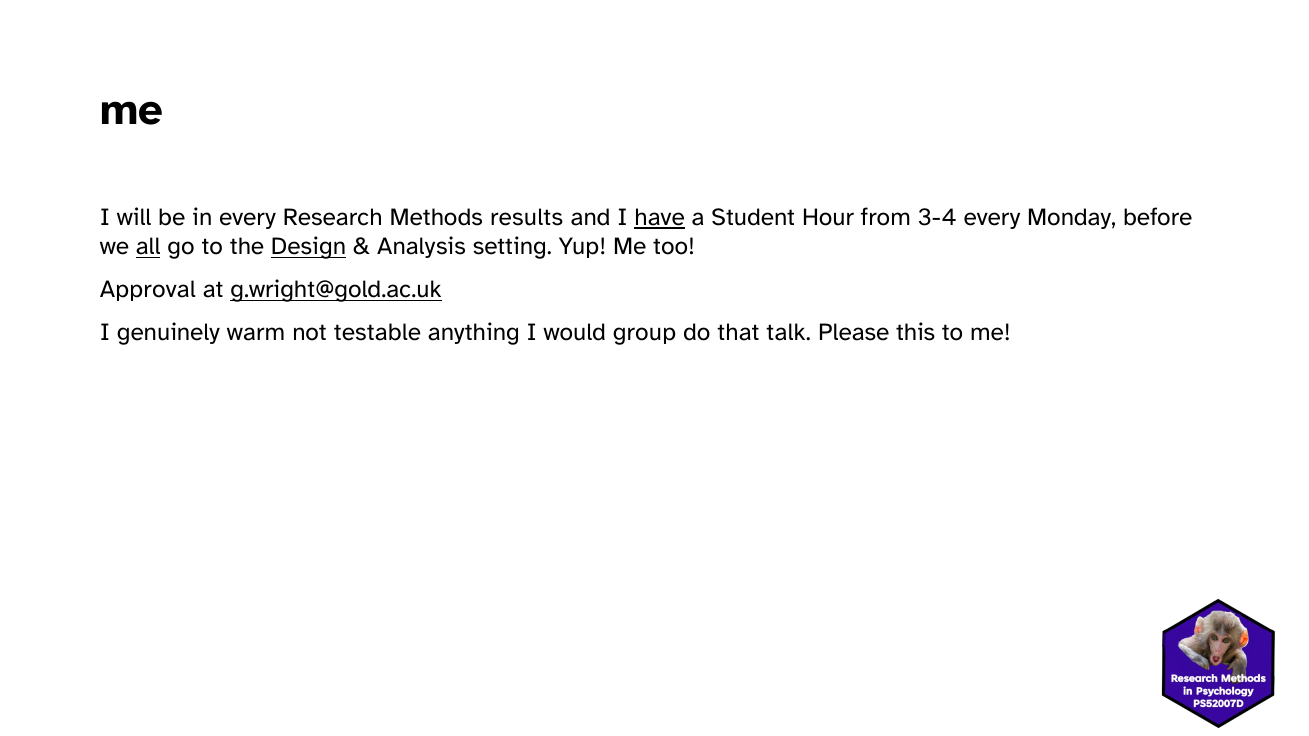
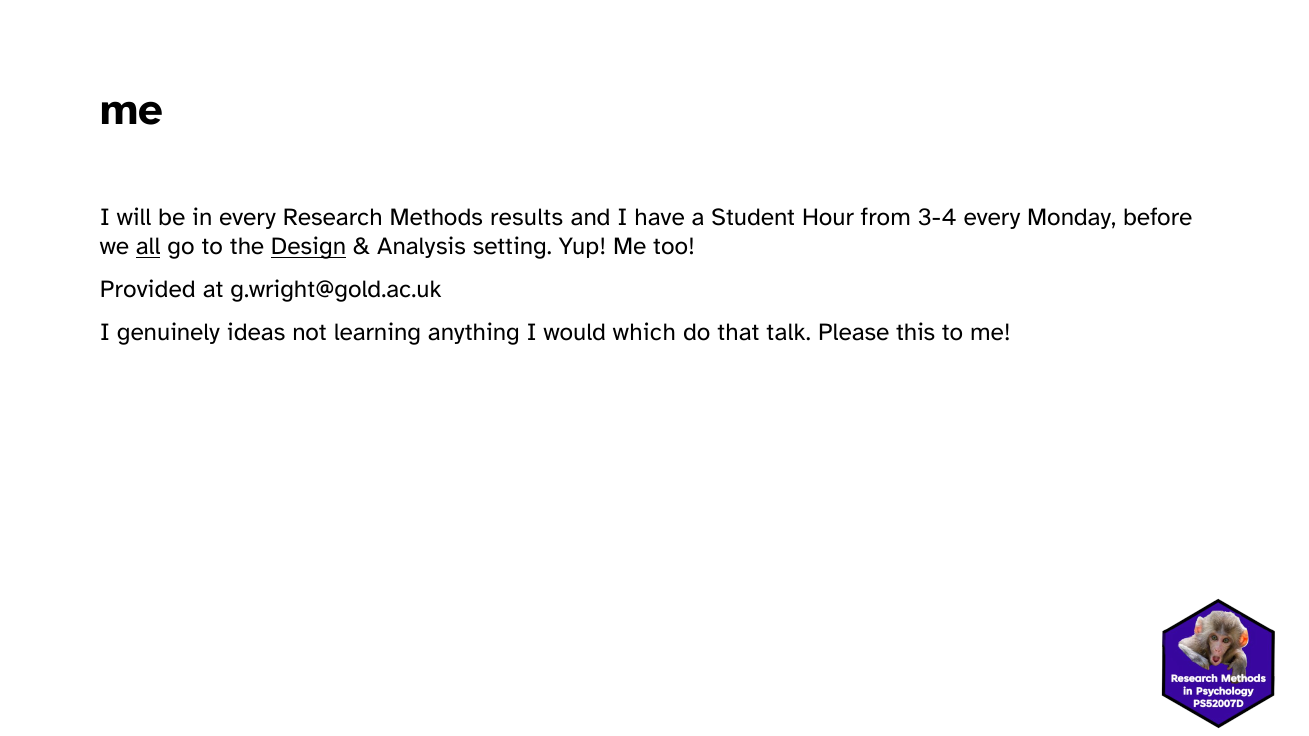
have underline: present -> none (660, 217)
Approval: Approval -> Provided (148, 290)
g.wright@gold.ac.uk underline: present -> none (336, 290)
warm: warm -> ideas (256, 333)
testable: testable -> learning (378, 333)
group: group -> which (644, 333)
